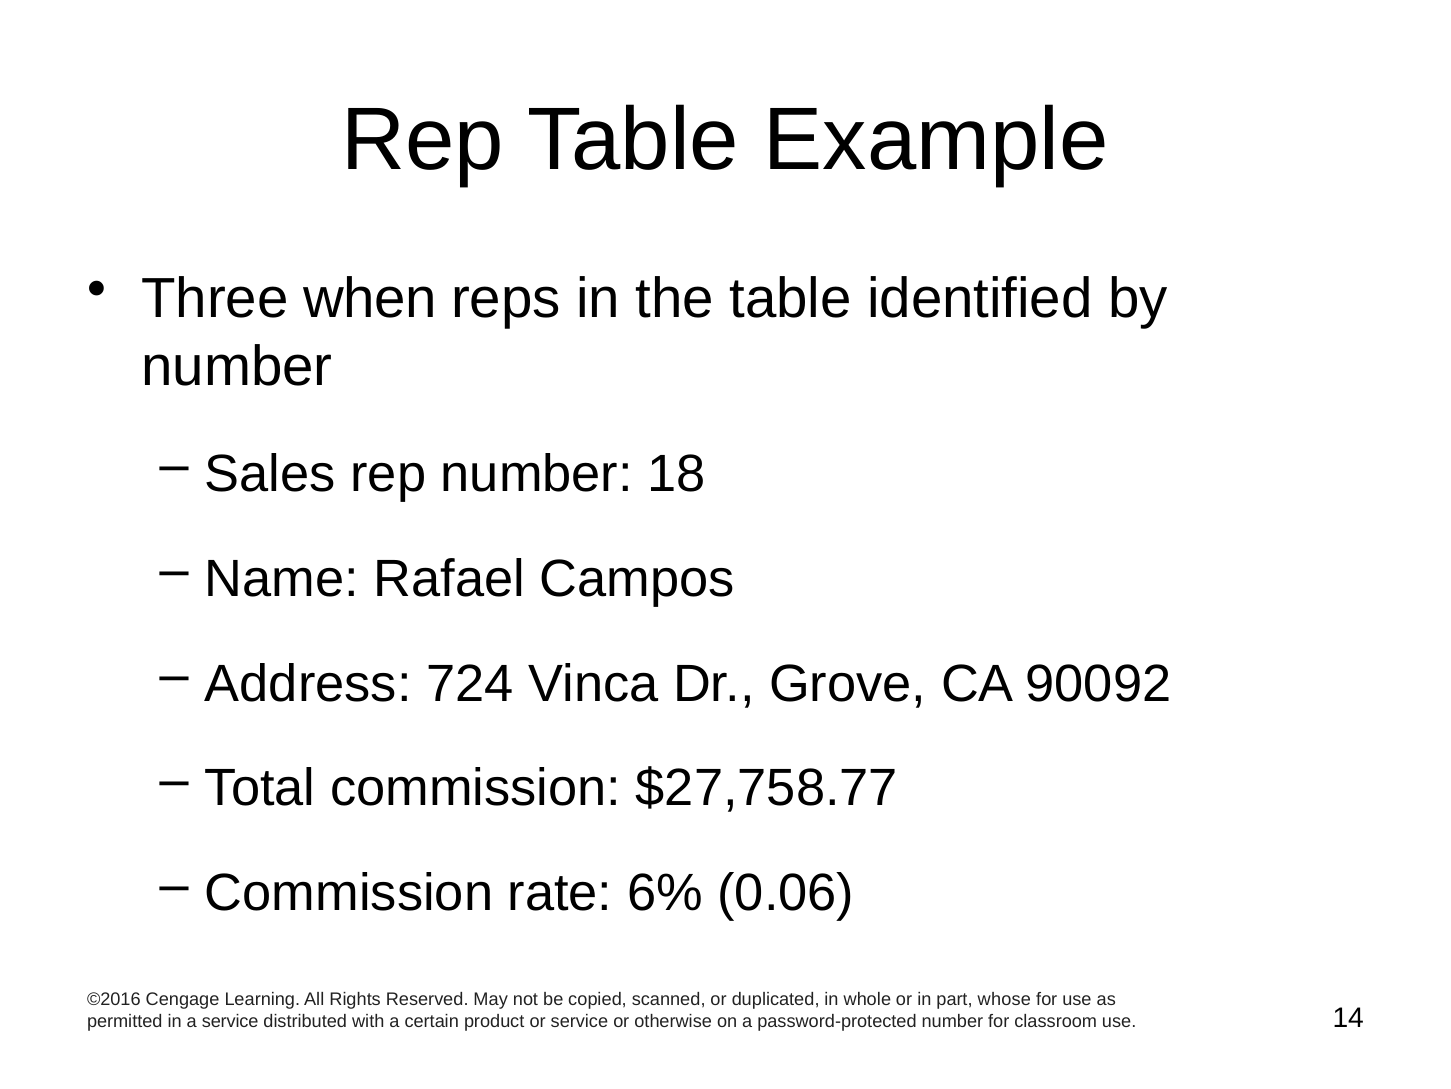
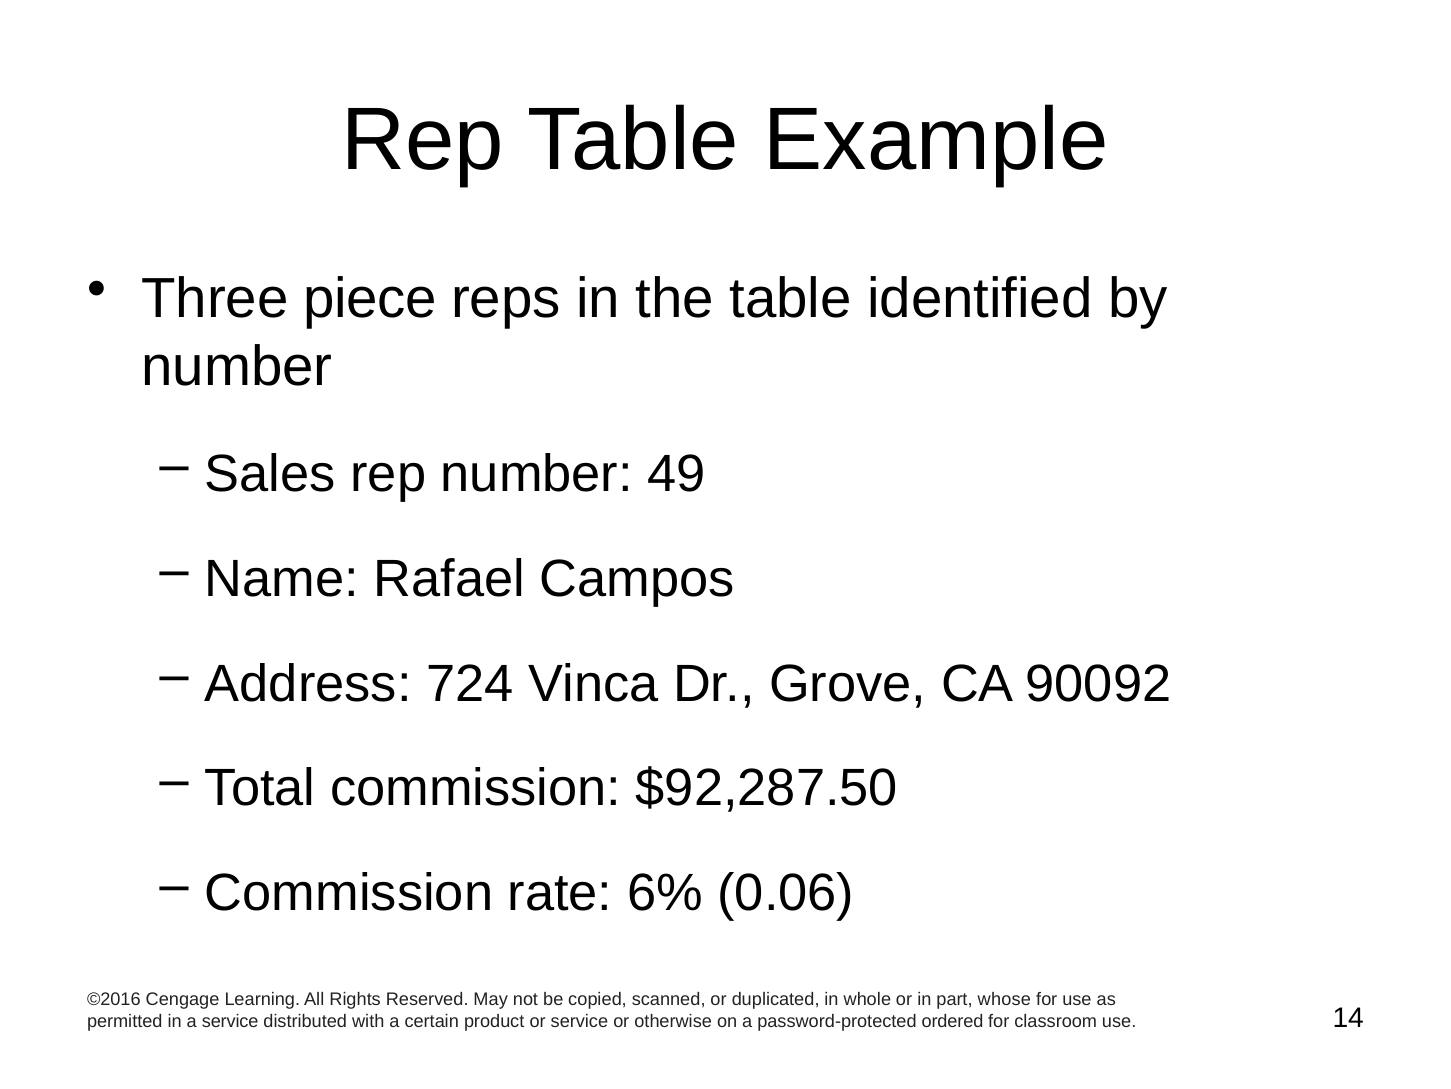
when: when -> piece (370, 299)
18: 18 -> 49 (677, 474)
$27,758.77: $27,758.77 -> $92,287.50 (767, 788)
password-protected number: number -> ordered (952, 1021)
